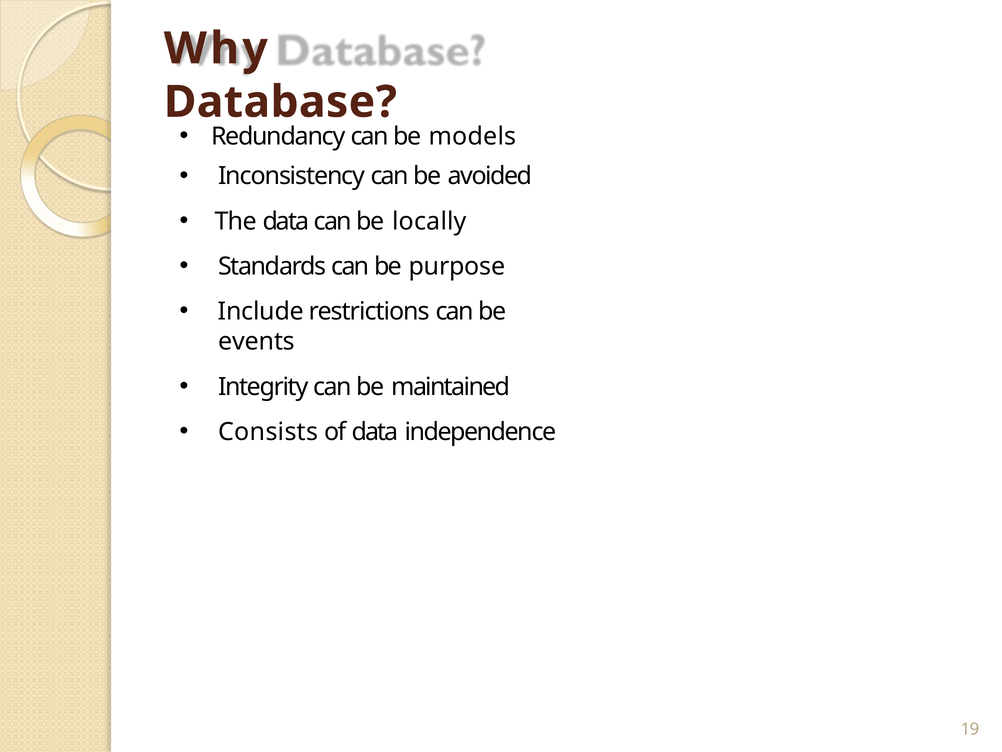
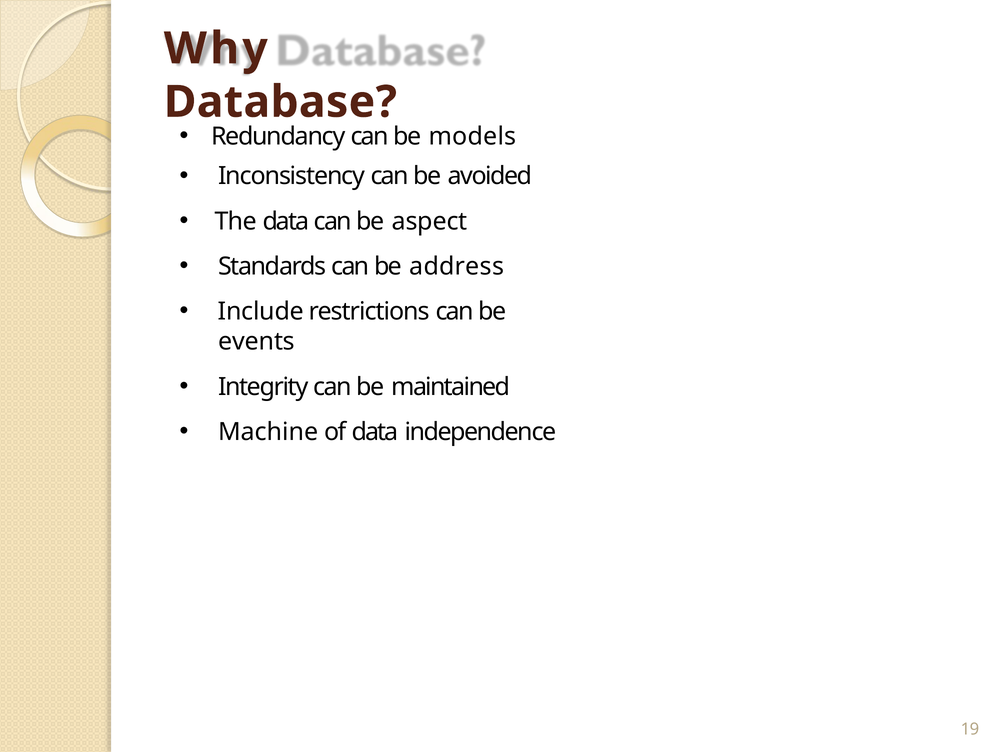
locally: locally -> aspect (430, 221)
purpose: purpose -> address (457, 266)
Consists: Consists -> Machine (268, 432)
